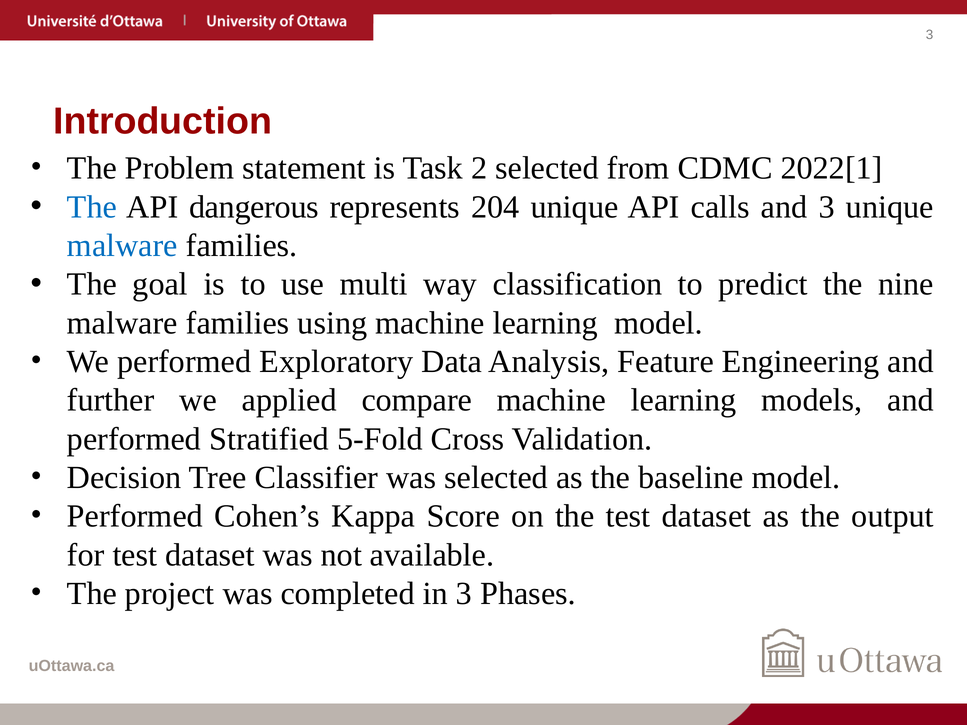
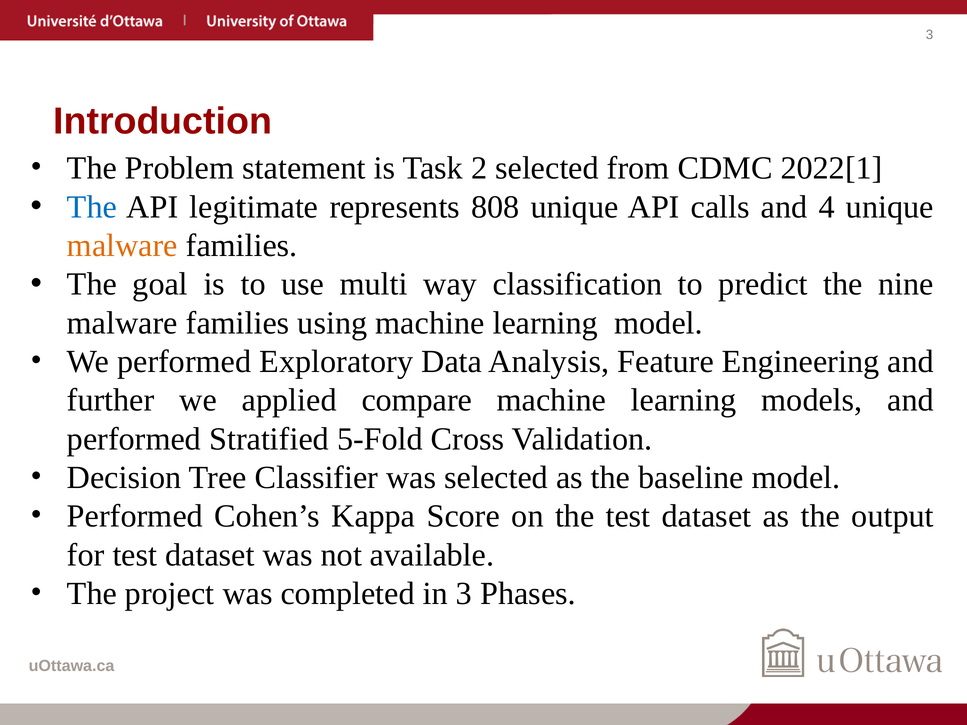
dangerous: dangerous -> legitimate (254, 207)
204: 204 -> 808 (495, 207)
and 3: 3 -> 4 (827, 207)
malware colour: blue -> orange (122, 246)
